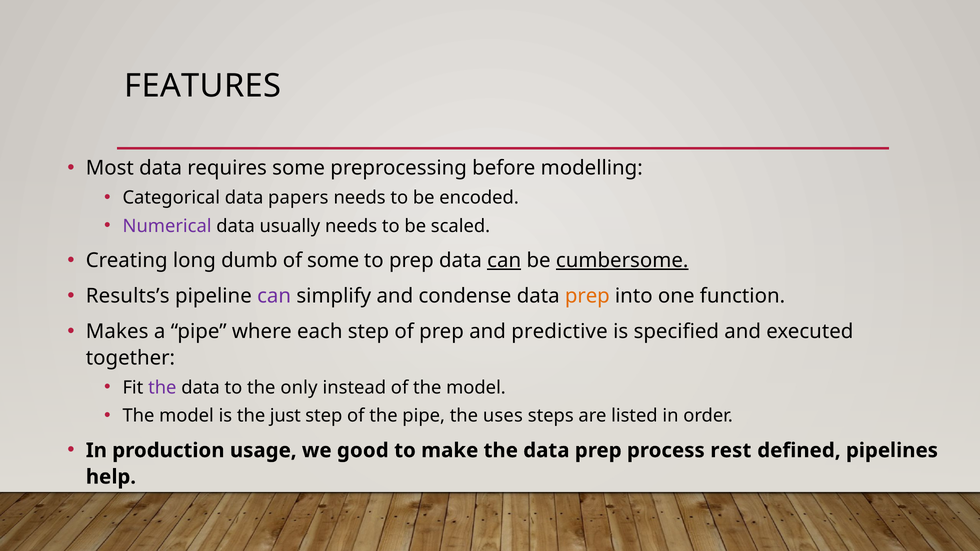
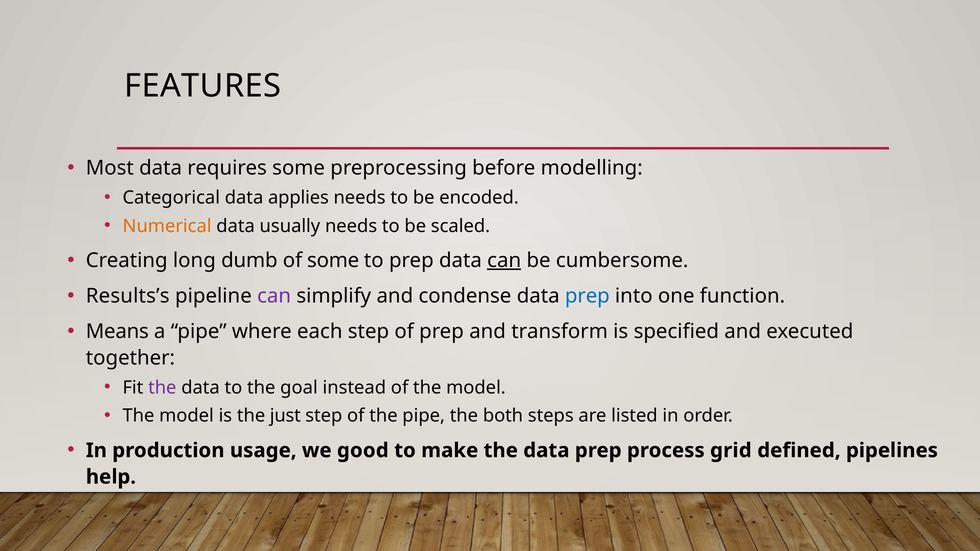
papers: papers -> applies (298, 198)
Numerical colour: purple -> orange (167, 226)
cumbersome underline: present -> none (622, 261)
prep colour: orange -> blue (587, 296)
Makes: Makes -> Means (117, 332)
predictive: predictive -> transform (560, 332)
only: only -> goal (299, 388)
uses: uses -> both (503, 416)
rest: rest -> grid (731, 451)
